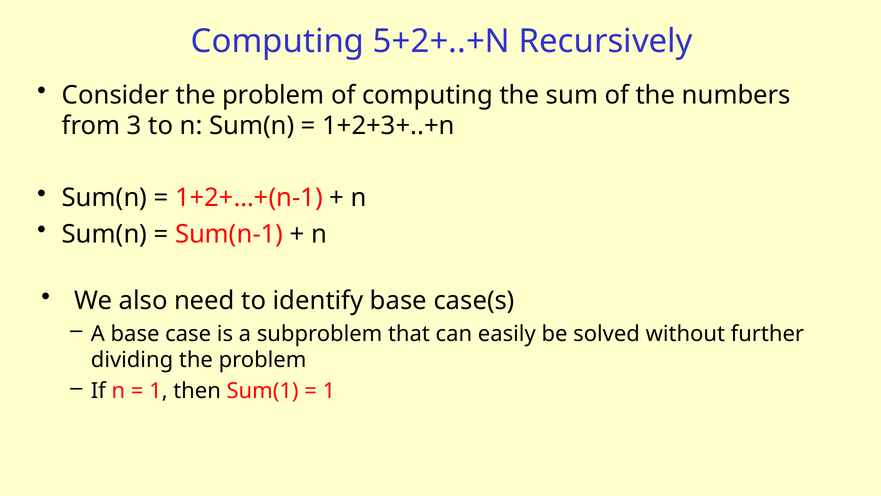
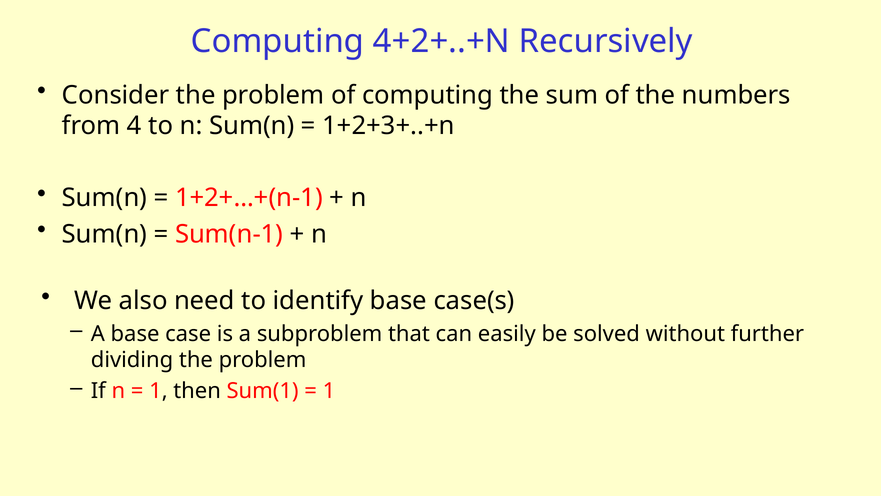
5+2+..+N: 5+2+..+N -> 4+2+..+N (441, 41)
3: 3 -> 4 (134, 126)
